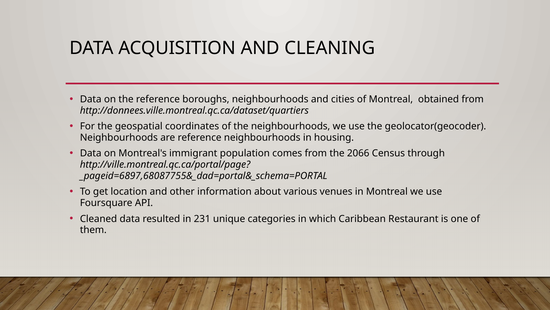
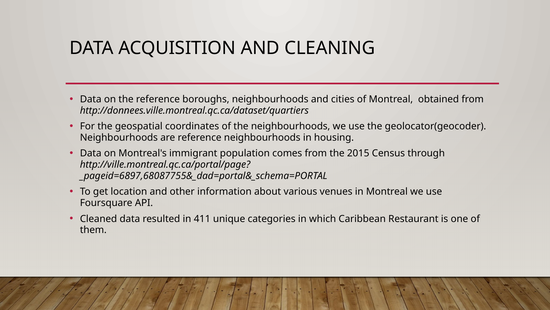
2066: 2066 -> 2015 (358, 153)
231: 231 -> 411 (202, 218)
